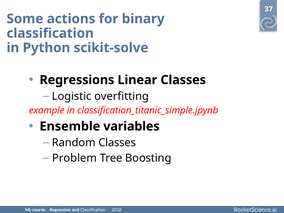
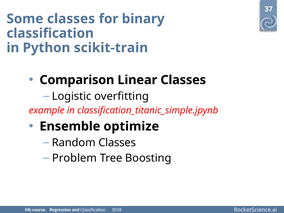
Some actions: actions -> classes (71, 19)
scikit-solve: scikit-solve -> scikit-train (111, 48)
Regressions: Regressions -> Comparison (77, 80)
variables: variables -> optimize (131, 126)
